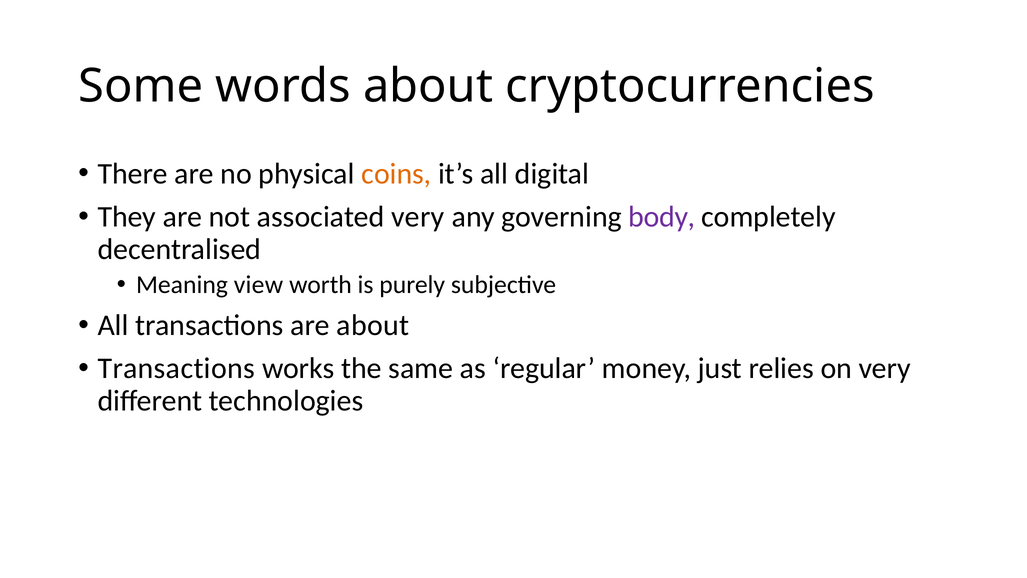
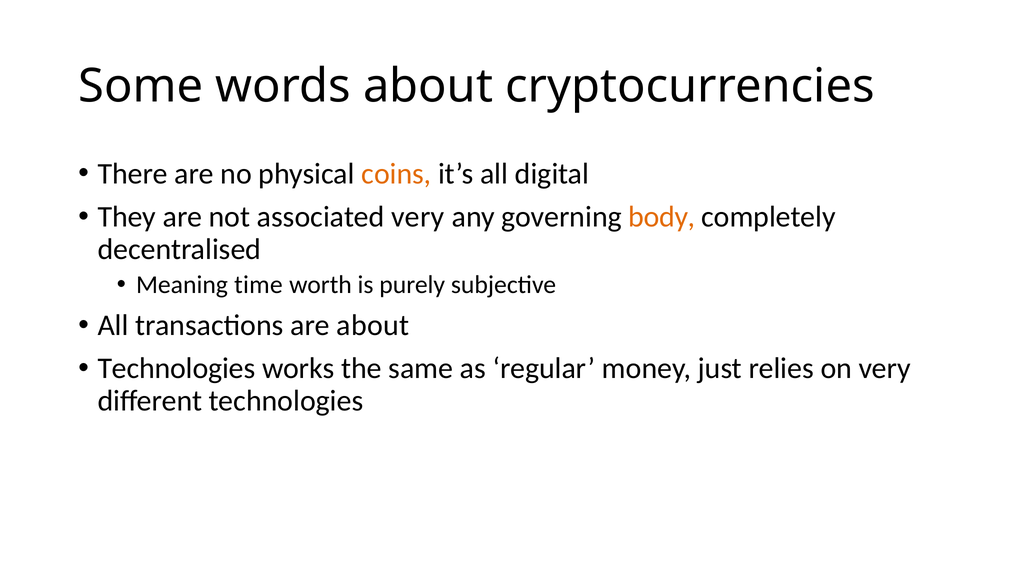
body colour: purple -> orange (662, 217)
view: view -> time (258, 284)
Transactions: Transactions -> Technologies (176, 368)
